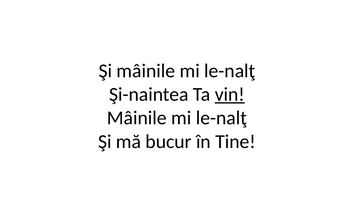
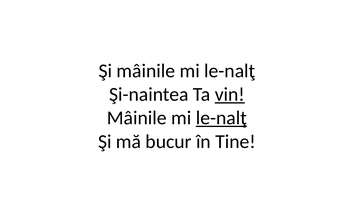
le-nalţ underline: none -> present (221, 118)
